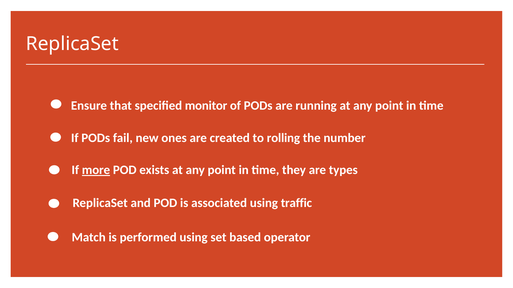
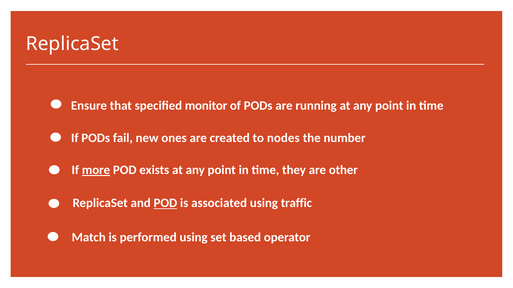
rolling: rolling -> nodes (283, 138)
types: types -> other (343, 170)
POD underline: none -> present (165, 203)
